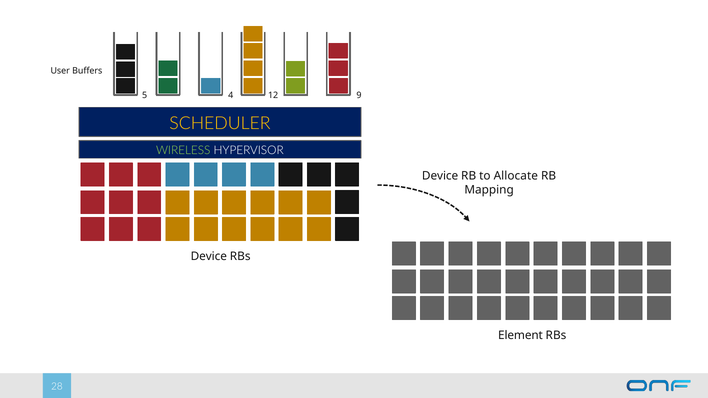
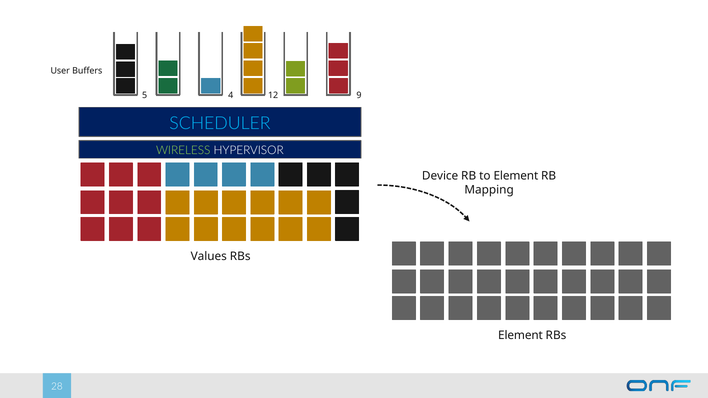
SCHEDULER colour: yellow -> light blue (220, 123)
to Allocate: Allocate -> Element (516, 176)
Device: Device -> Values (209, 257)
